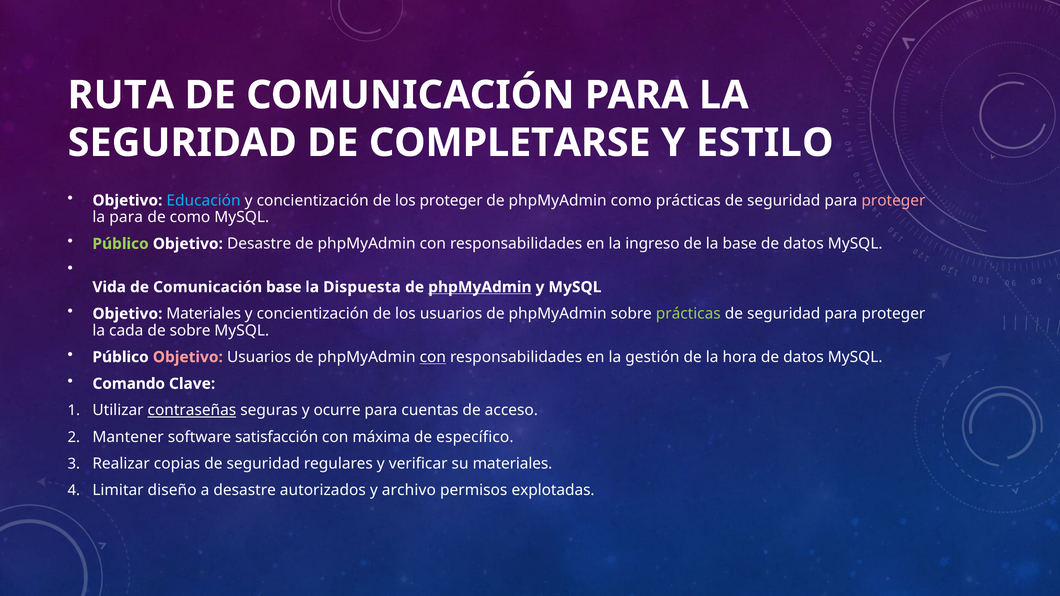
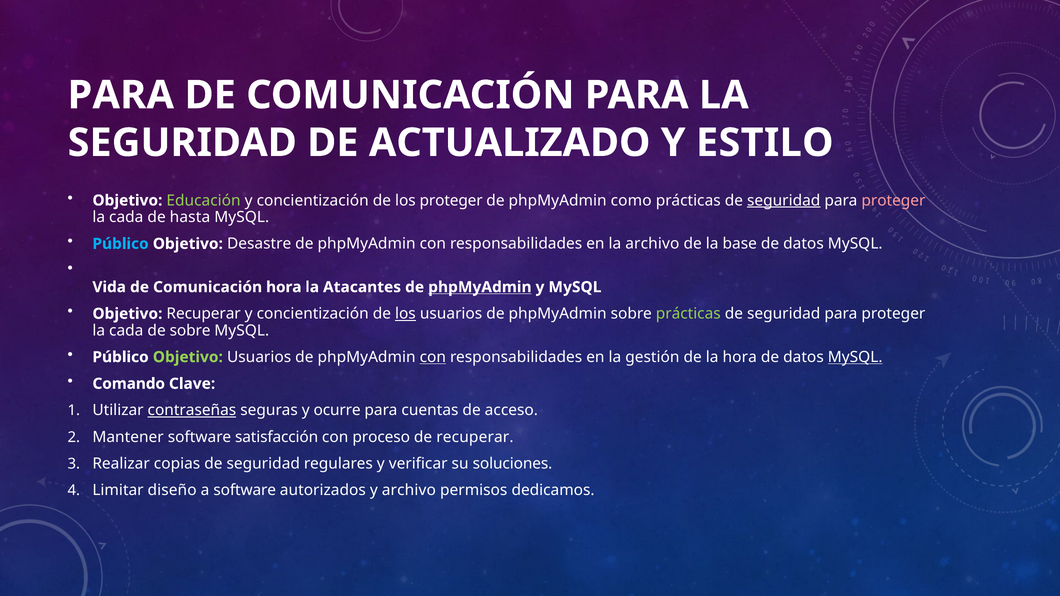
RUTA: RUTA -> PARA (121, 95)
COMPLETARSE: COMPLETARSE -> ACTUALIZADO (510, 143)
Educación colour: light blue -> light green (204, 201)
seguridad underline: none -> present (784, 201)
para: para -> cada (126, 217)
de como: como -> hasta (190, 217)
Público colour: light green -> light blue (121, 244)
la ingreso: ingreso -> archivo (652, 244)
Comunicación base: base -> hora (284, 287)
Dispuesta: Dispuesta -> Atacantes (362, 287)
Objetivo Materiales: Materiales -> Recuperar (204, 314)
los underline: none -> present (405, 314)
Objetivo colour: pink -> light green (188, 357)
MySQL underline: none -> present (855, 357)
máxima: máxima -> proceso (381, 437)
de específico: específico -> recuperar (475, 437)
su materiales: materiales -> soluciones (513, 464)
a desastre: desastre -> software (245, 490)
explotadas: explotadas -> dedicamos (553, 490)
